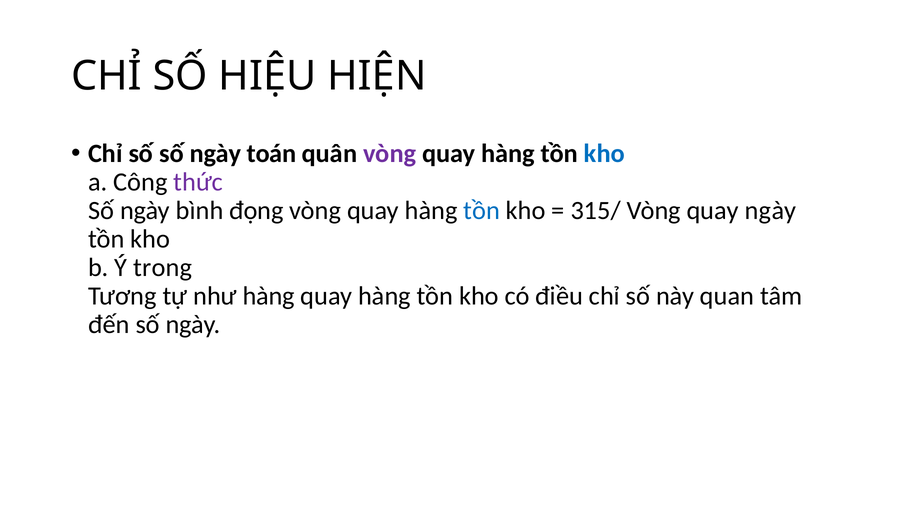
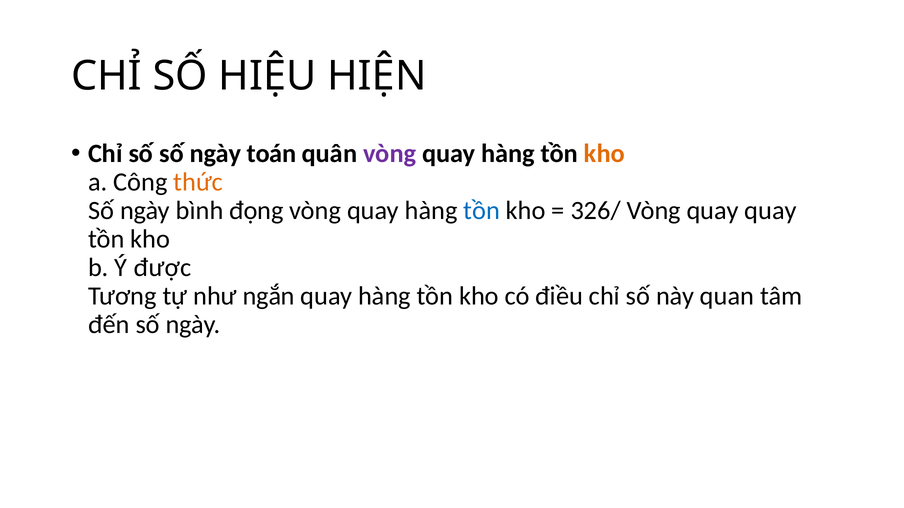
kho colour: blue -> orange (604, 154)
thức colour: purple -> orange (198, 182)
315/: 315/ -> 326/ (596, 211)
quay ngày: ngày -> quay (771, 211)
trong: trong -> được (163, 268)
như hàng: hàng -> ngắn (269, 296)
